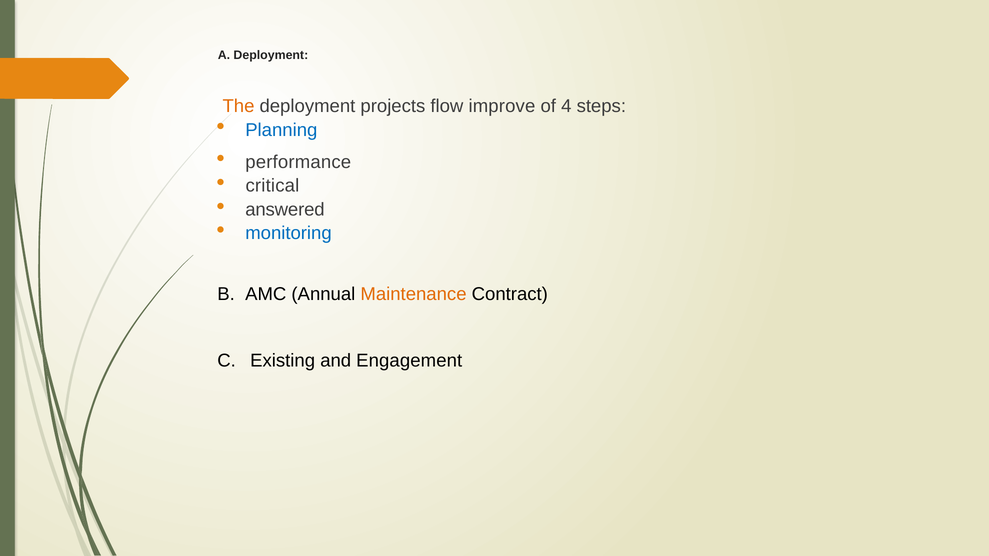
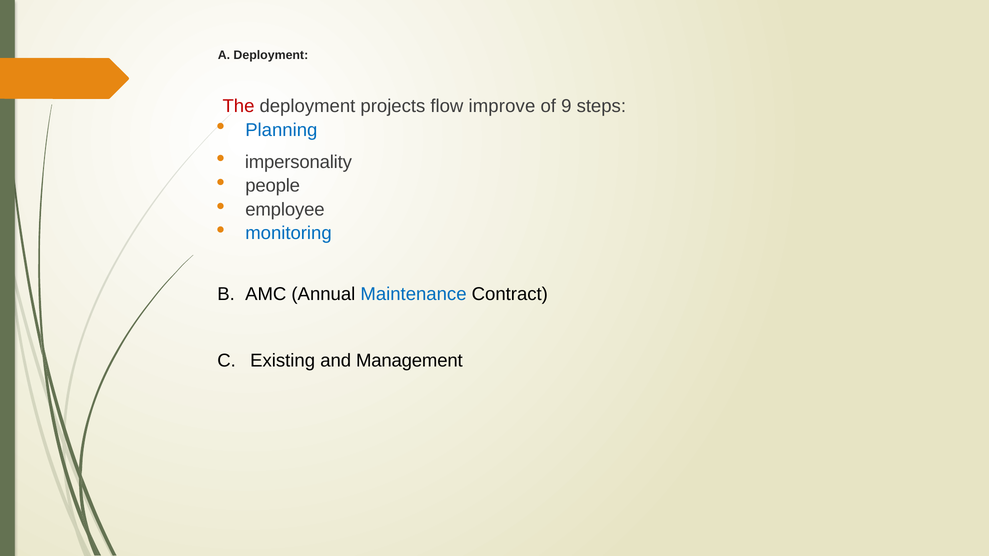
The colour: orange -> red (238, 106)
4: 4 -> 9 (566, 106)
performance: performance -> impersonality (298, 162)
critical: critical -> people (273, 186)
answered: answered -> employee (285, 210)
Maintenance colour: orange -> blue (414, 294)
Engagement: Engagement -> Management (409, 361)
